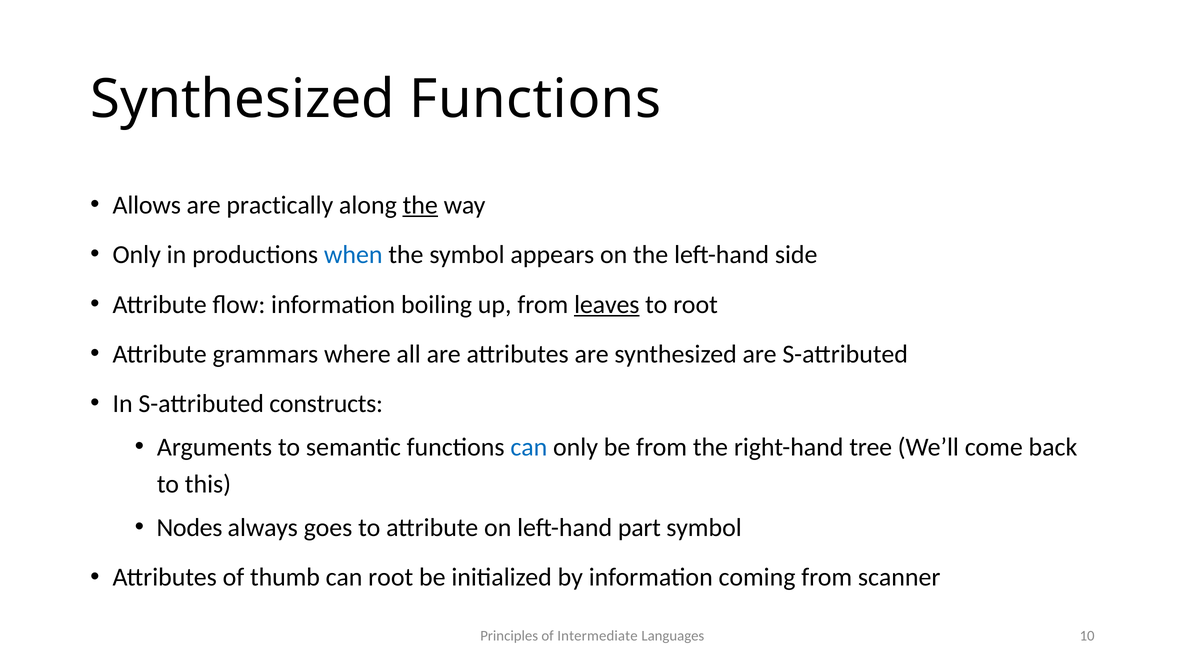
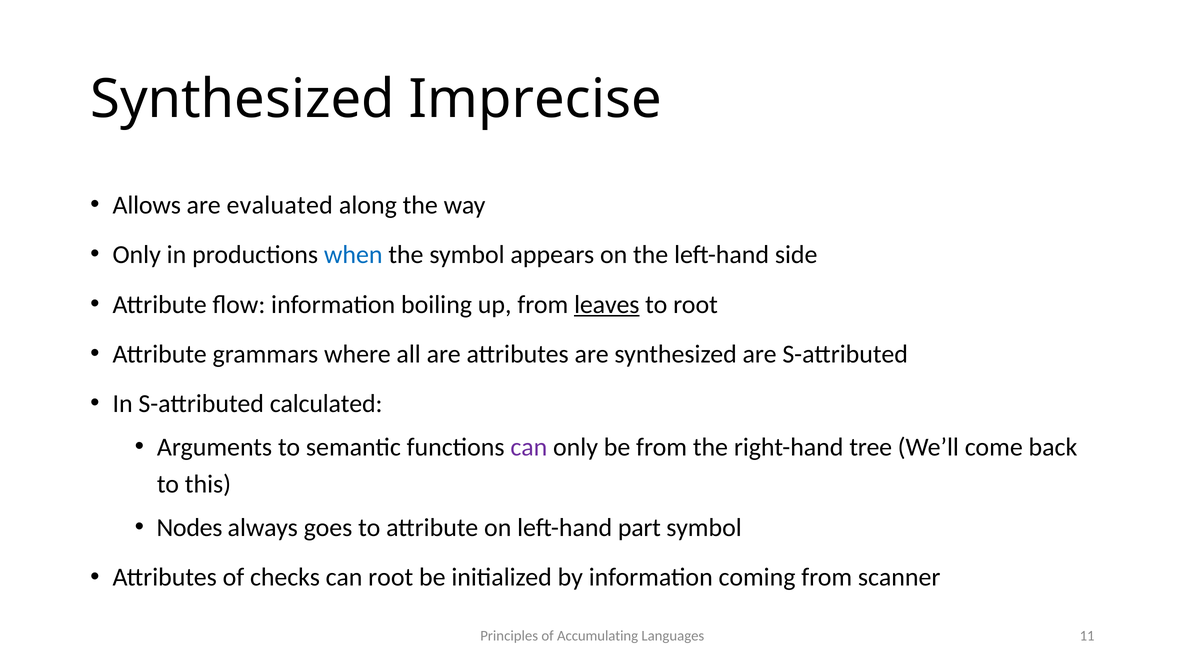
Synthesized Functions: Functions -> Imprecise (535, 100)
practically: practically -> evaluated (280, 205)
the underline: present -> none (420, 205)
constructs: constructs -> calculated (326, 404)
can colour: blue -> purple (529, 448)
thumb: thumb -> checks (285, 578)
Intermediate: Intermediate -> Accumulating (598, 636)
10: 10 -> 11 (1087, 636)
